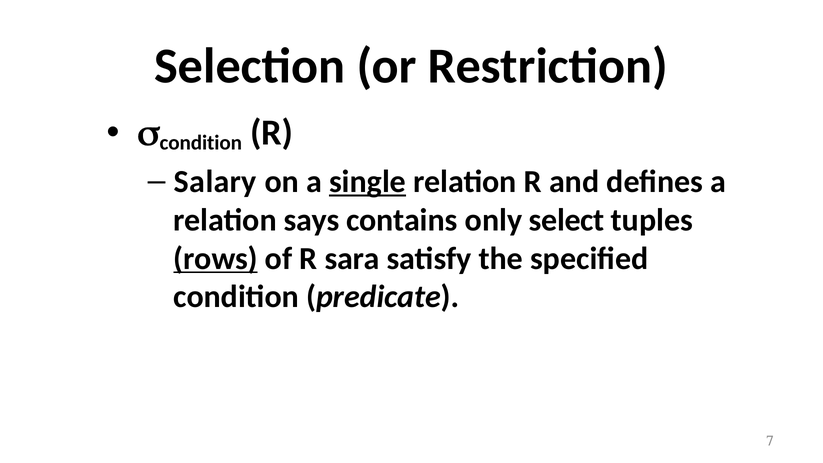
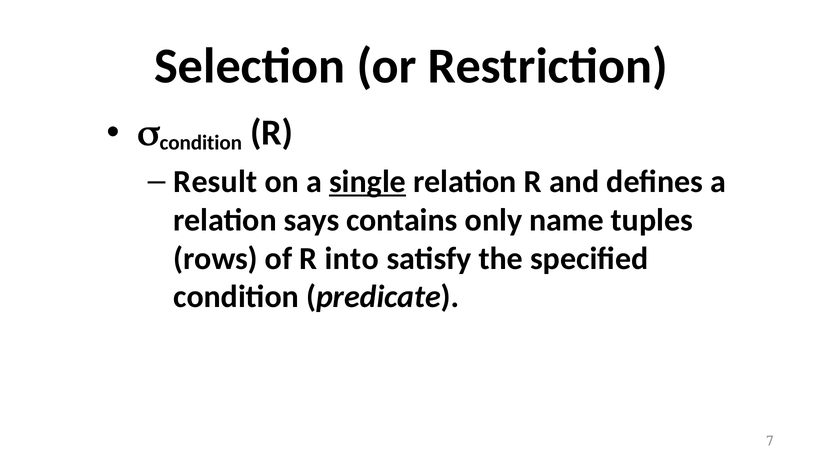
Salary: Salary -> Result (215, 182)
select: select -> name (567, 220)
rows underline: present -> none (216, 258)
sara: sara -> into (352, 258)
